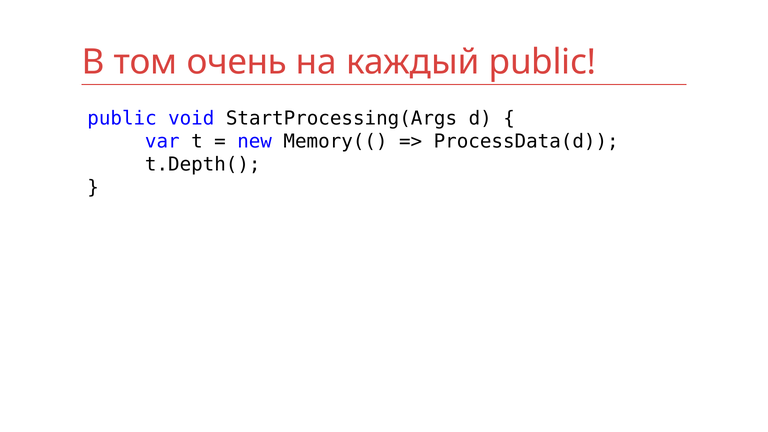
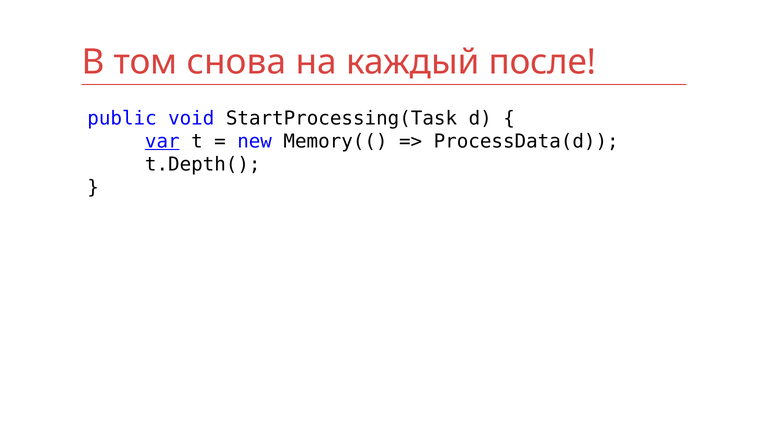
очень: очень -> снова (237, 62)
каждый public: public -> после (543, 62)
StartProcessing(Args: StartProcessing(Args -> StartProcessing(Task (341, 118)
var underline: none -> present (162, 141)
